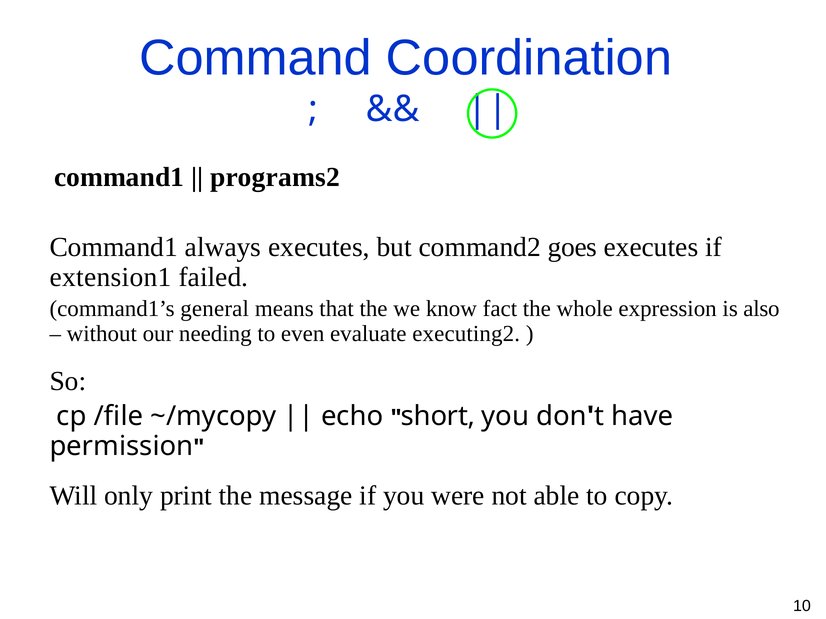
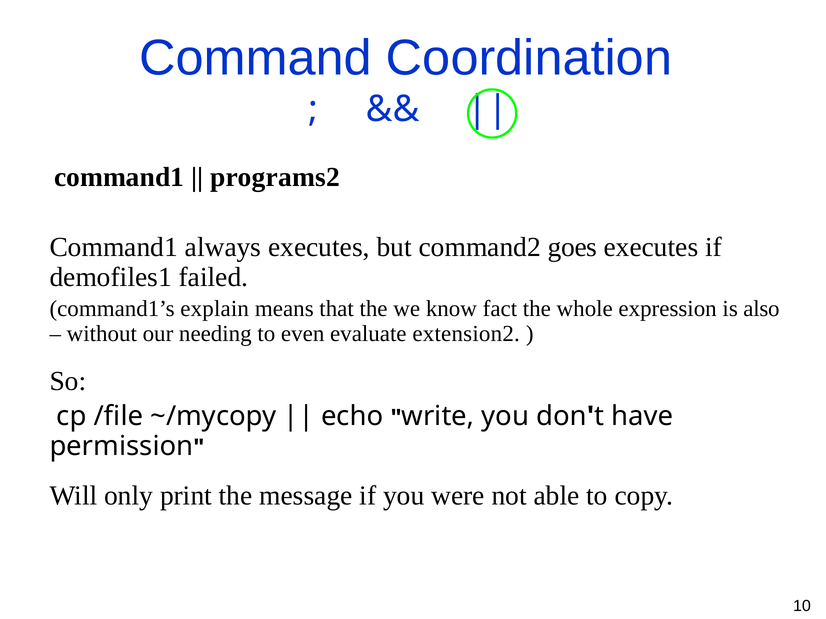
extension1: extension1 -> demofiles1 (111, 277)
general: general -> explain (215, 309)
executing2: executing2 -> extension2 (466, 334)
short: short -> write (438, 417)
